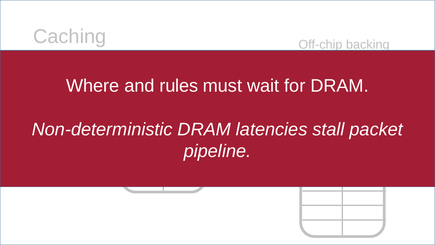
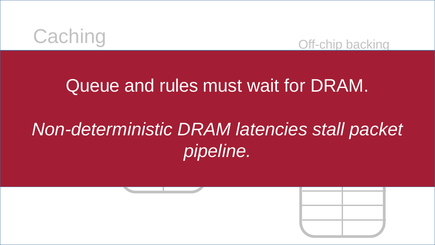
Where: Where -> Queue (93, 86)
